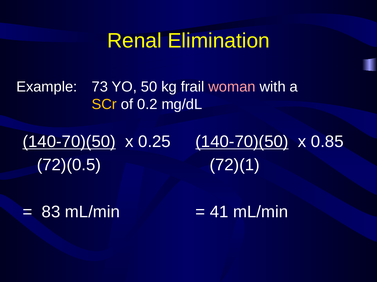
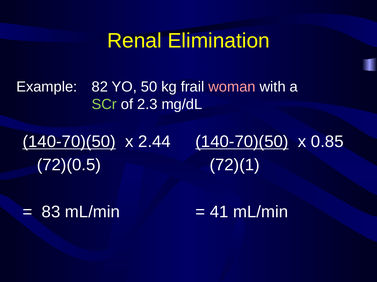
73: 73 -> 82 (100, 87)
SCr colour: yellow -> light green (104, 105)
0.2: 0.2 -> 2.3 (147, 105)
0.25: 0.25 -> 2.44 (155, 142)
